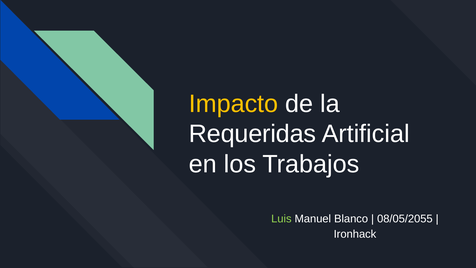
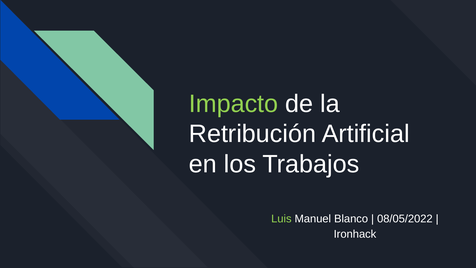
Impacto colour: yellow -> light green (234, 104)
Requeridas: Requeridas -> Retribución (252, 134)
08/05/2055: 08/05/2055 -> 08/05/2022 (405, 219)
